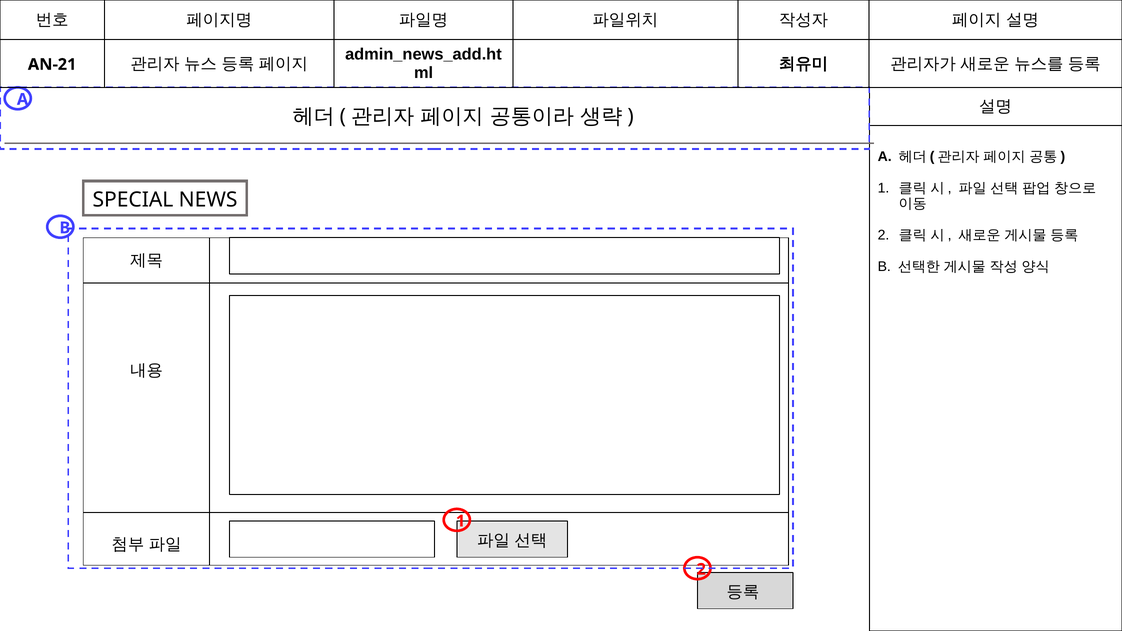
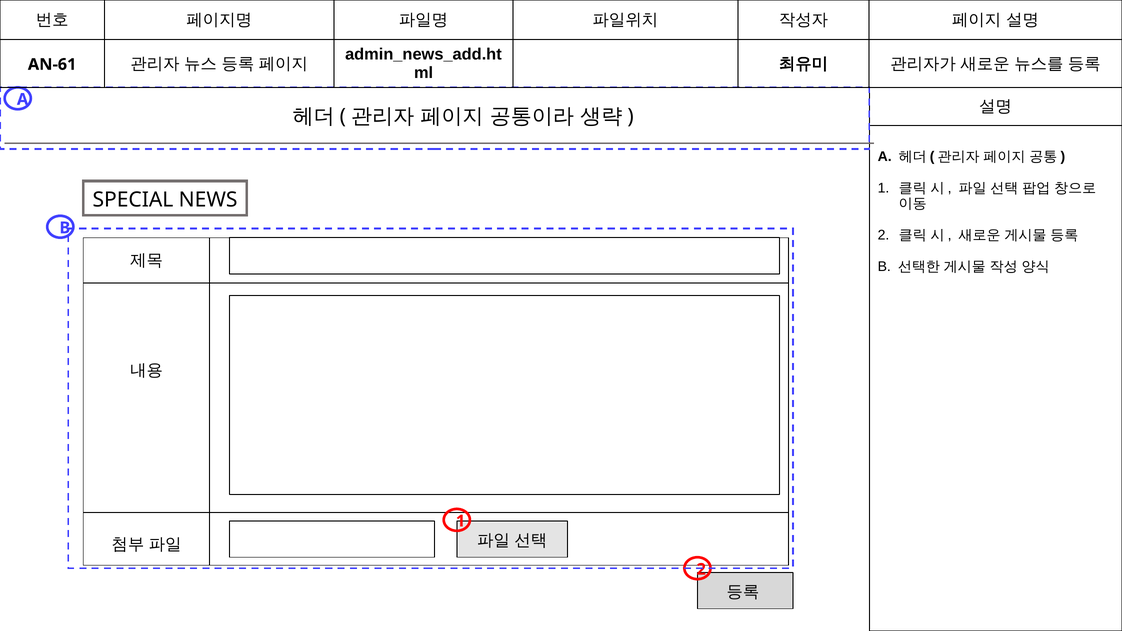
AN-21: AN-21 -> AN-61 (52, 64)
